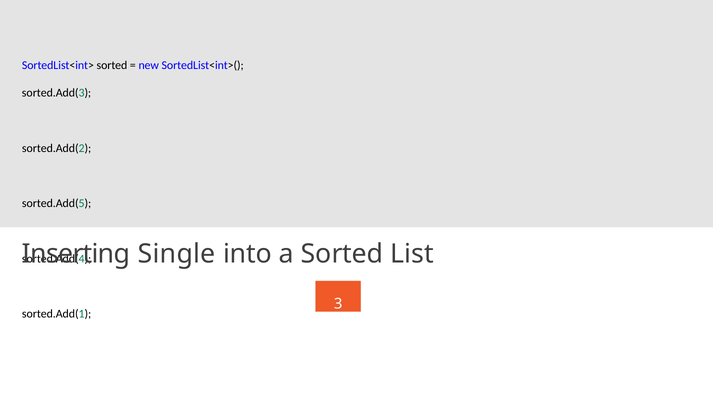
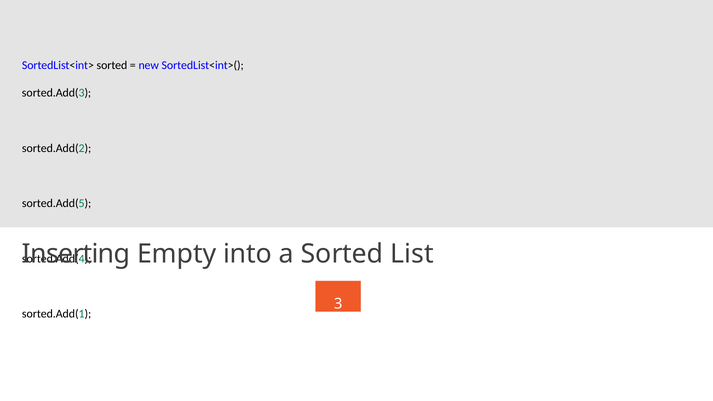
Single: Single -> Empty (177, 254)
